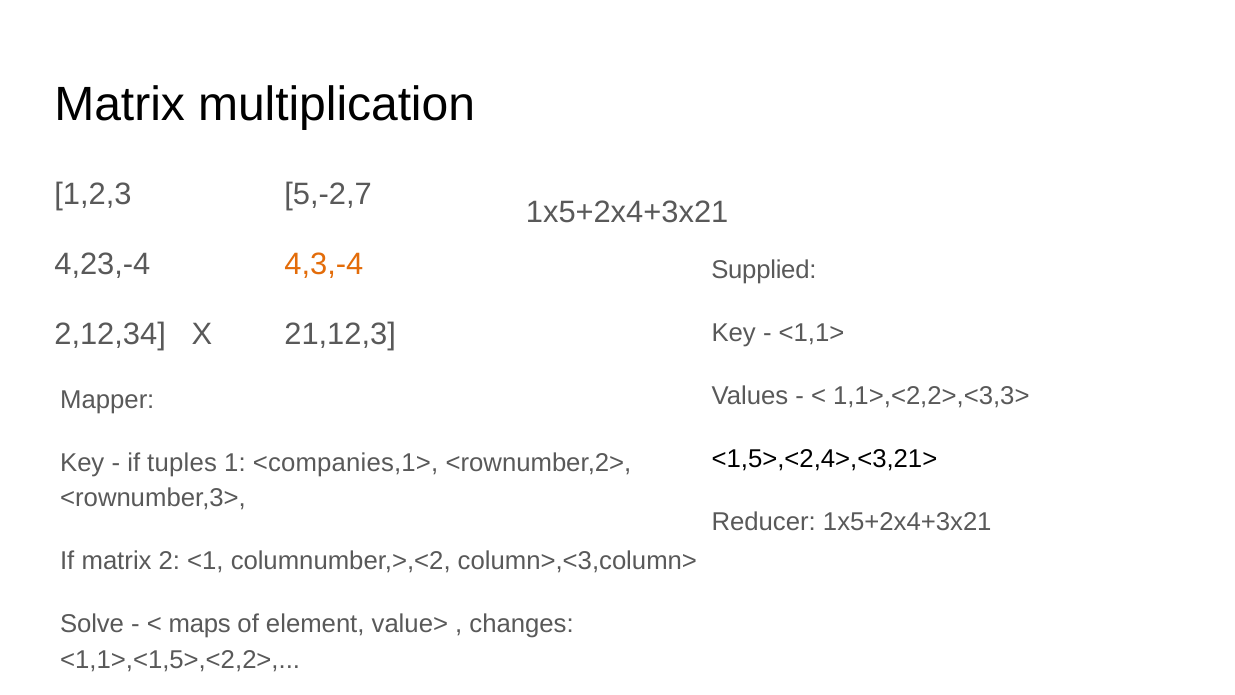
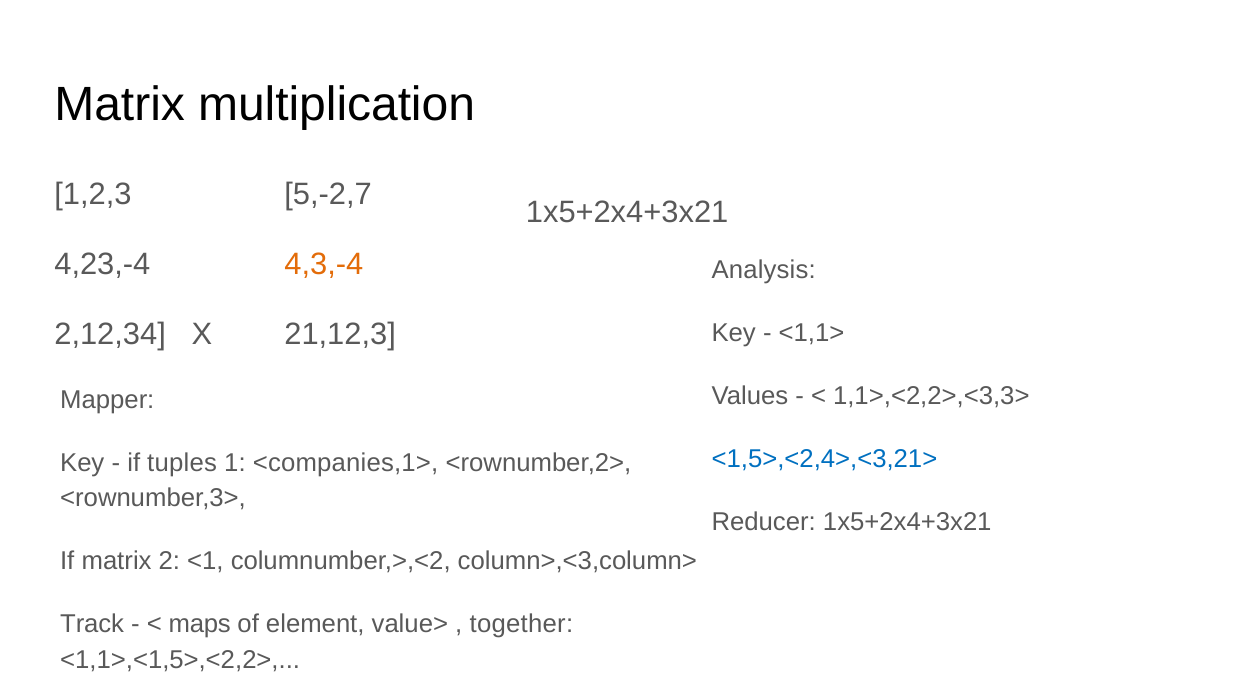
Supplied: Supplied -> Analysis (764, 270)
<1,5>,<2,4>,<3,21> colour: black -> blue (824, 459)
Solve: Solve -> Track (92, 624)
changes: changes -> together (521, 624)
